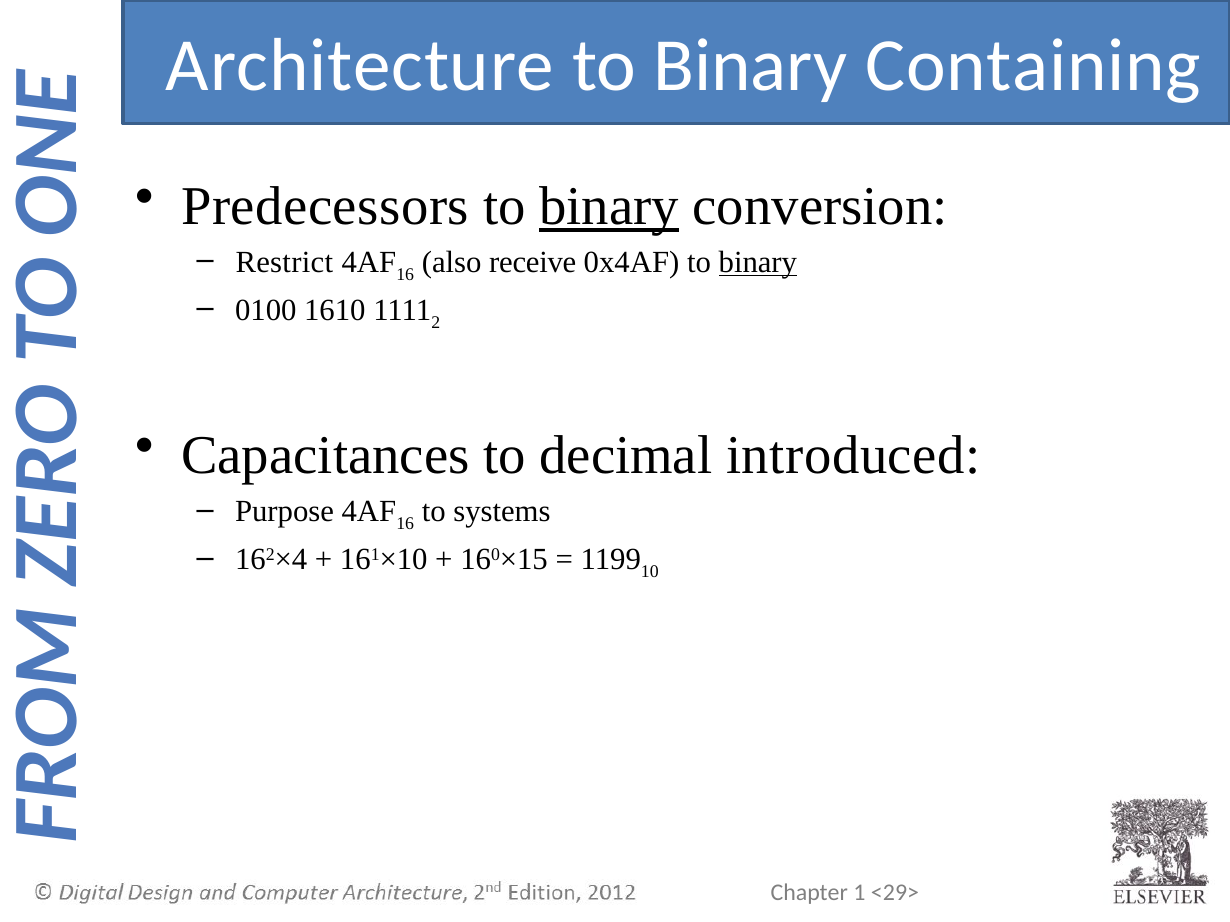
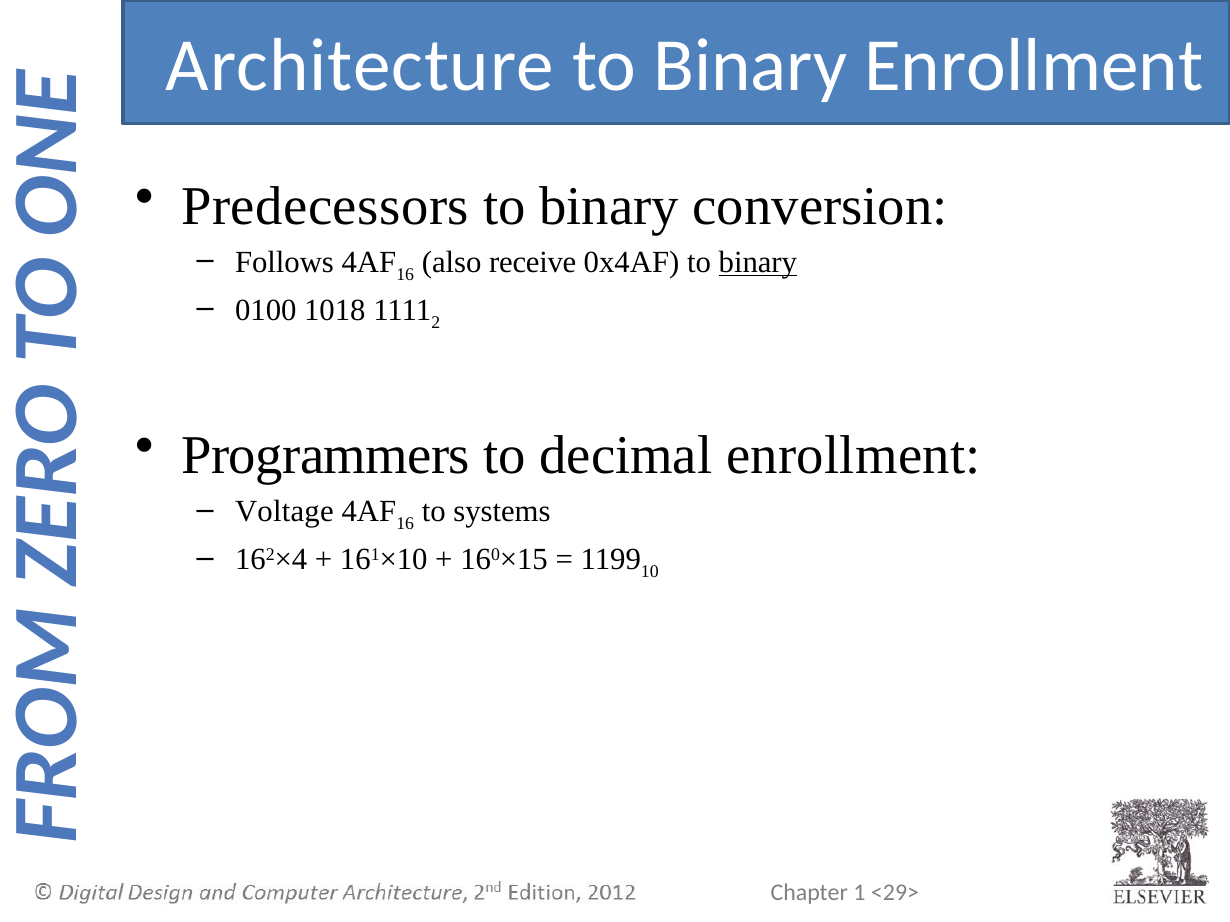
Binary Containing: Containing -> Enrollment (1034, 66)
binary underline: present -> none (609, 207)
Restrict: Restrict -> Follows (284, 262)
1610: 1610 -> 1018 (335, 311)
Capacitances: Capacitances -> Programmers (326, 456)
decimal introduced: introduced -> enrollment (854, 456)
Purpose: Purpose -> Voltage (284, 512)
